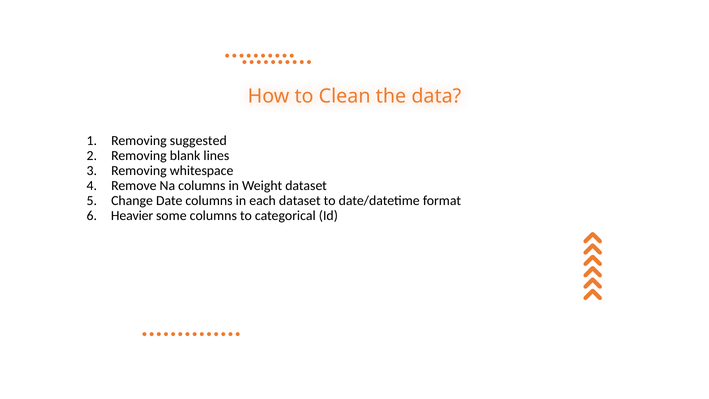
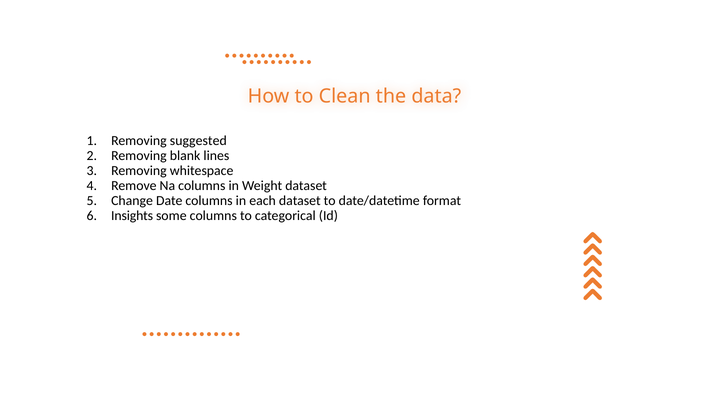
Heavier: Heavier -> Insights (132, 215)
